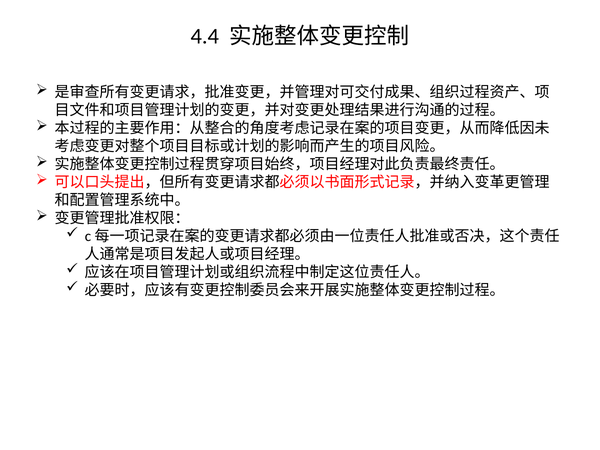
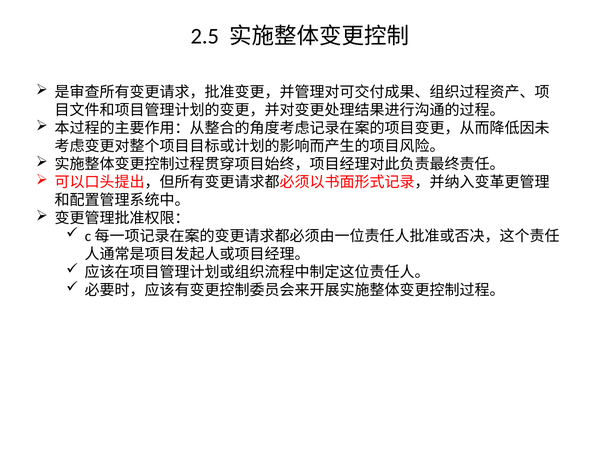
4.4: 4.4 -> 2.5 (205, 36)
